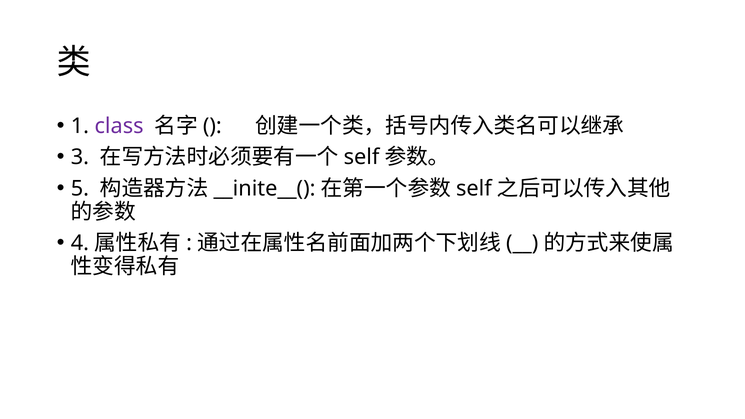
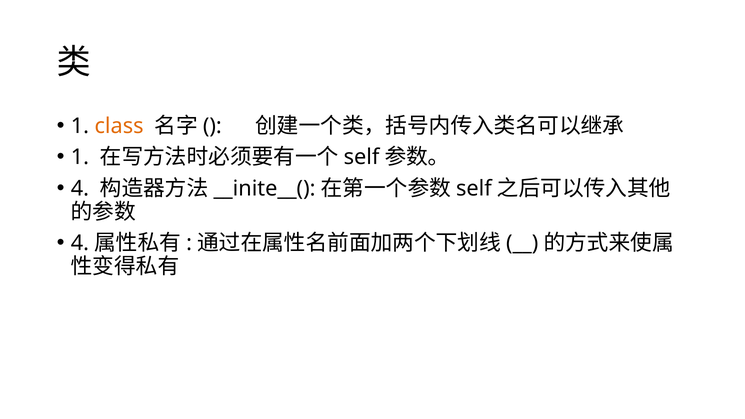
class colour: purple -> orange (119, 126)
3: 3 -> 1 (80, 157)
5: 5 -> 4 (80, 188)
